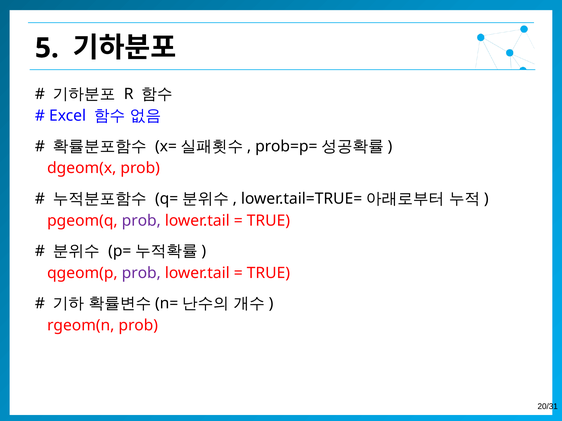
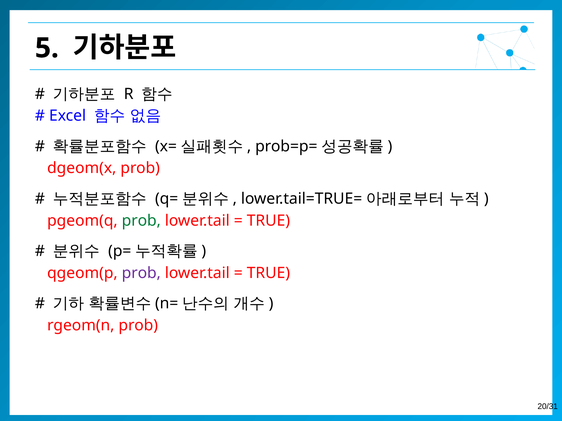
prob colour: purple -> green (141, 221)
